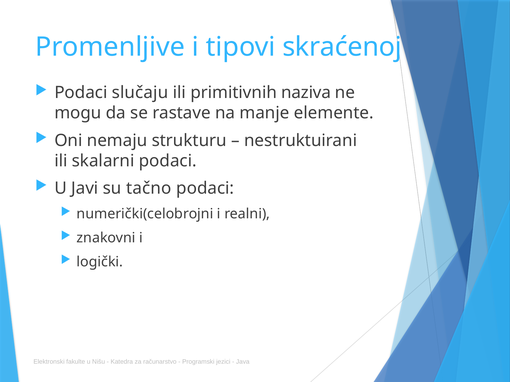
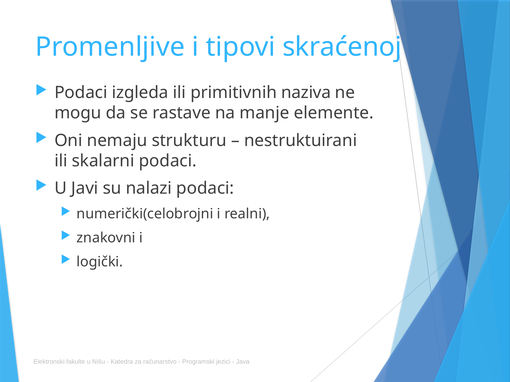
slučaju: slučaju -> izgleda (140, 93)
tačno: tačno -> nalazi (149, 189)
